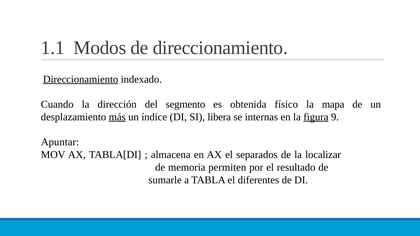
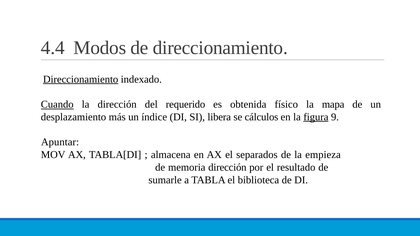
1.1: 1.1 -> 4.4 (53, 48)
Cuando underline: none -> present (57, 104)
segmento: segmento -> requerido (186, 104)
más underline: present -> none (117, 117)
internas: internas -> cálculos (262, 117)
localizar: localizar -> empieza (323, 155)
memoria permiten: permiten -> dirección (227, 167)
diferentes: diferentes -> biblioteca (258, 180)
